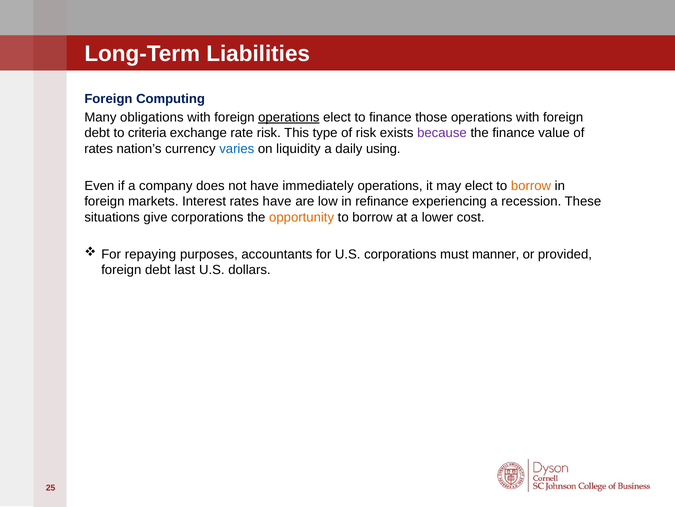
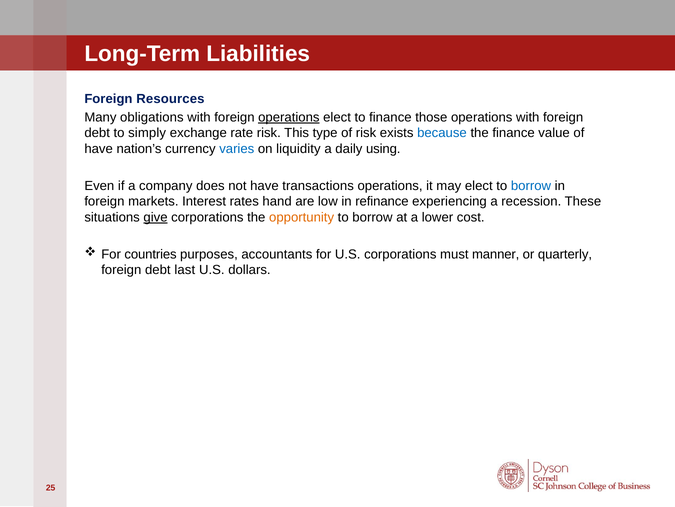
Computing: Computing -> Resources (170, 99)
criteria: criteria -> simply (147, 133)
because colour: purple -> blue (442, 133)
rates: rates -> have (99, 149)
immediately: immediately -> transactions (318, 185)
borrow colour: orange -> blue (531, 185)
rates have: have -> hand (277, 201)
give underline: none -> present (156, 217)
repaying: repaying -> countries (151, 254)
provided: provided -> quarterly (565, 254)
